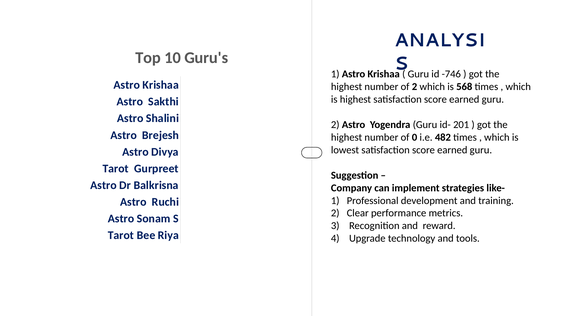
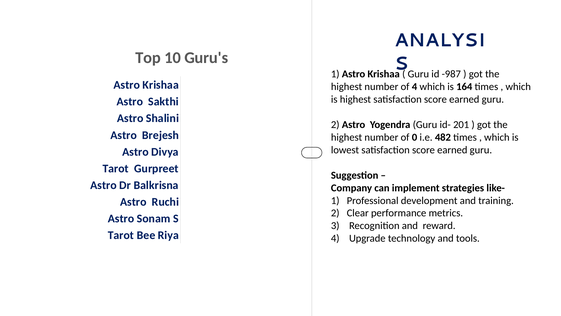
-746: -746 -> -987 (451, 74)
of 2: 2 -> 4 (415, 87)
568: 568 -> 164 (464, 87)
